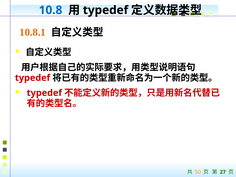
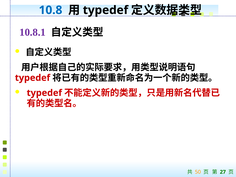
10.8.1 colour: orange -> purple (33, 32)
